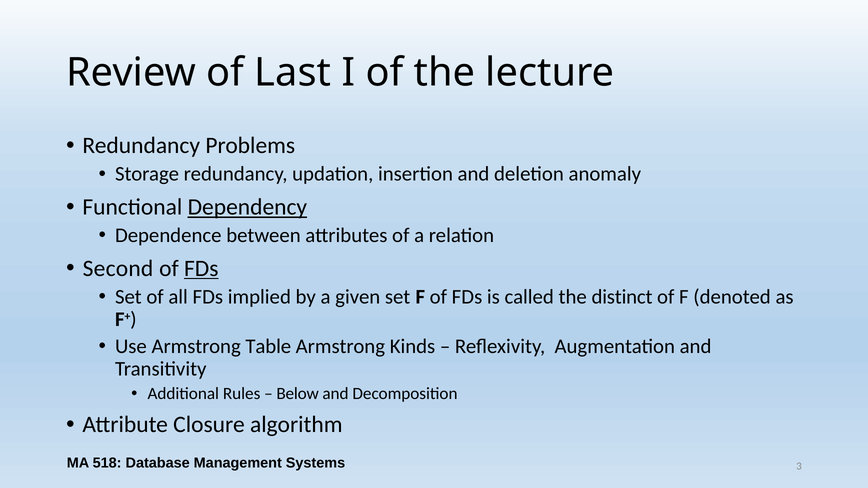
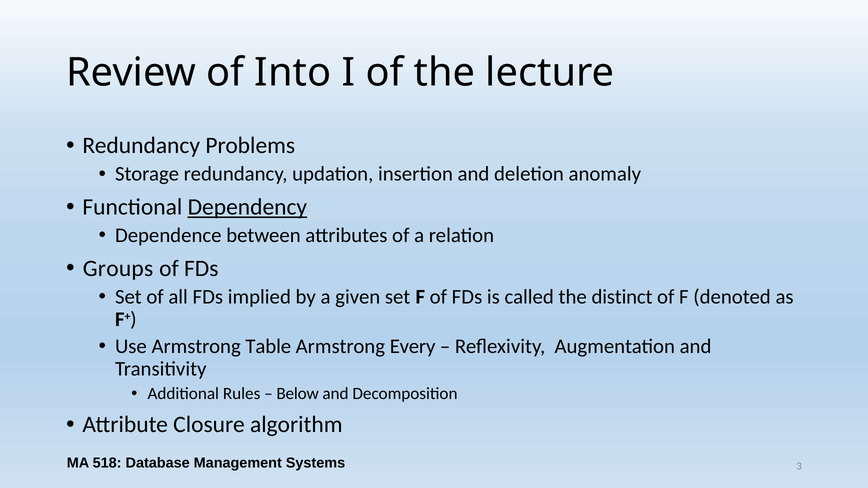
Last: Last -> Into (293, 73)
Second: Second -> Groups (118, 269)
FDs underline: present -> none (201, 269)
Kinds: Kinds -> Every (413, 346)
